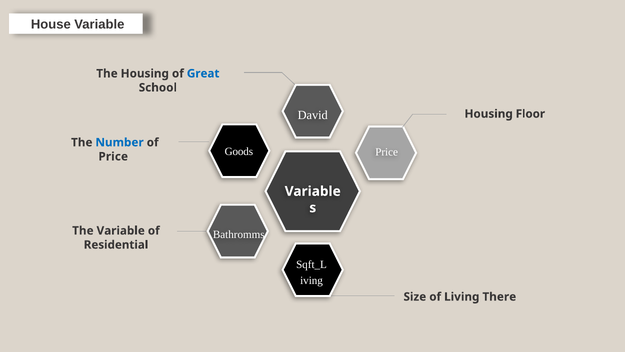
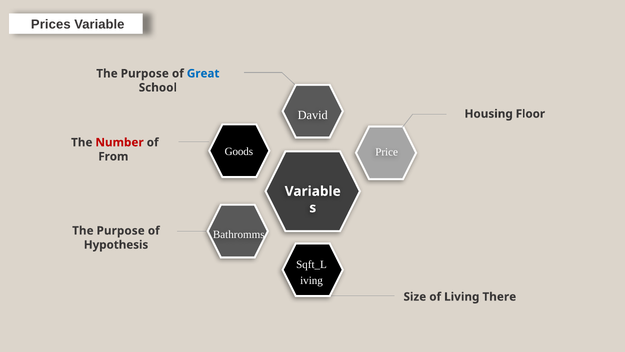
House: House -> Prices (51, 25)
Housing: Housing -> Purpose (145, 73)
Number colour: blue -> red (120, 142)
Price: Price -> From (113, 156)
Variable: Variable -> Purpose (121, 230)
Residential: Residential -> Hypothesis (116, 245)
